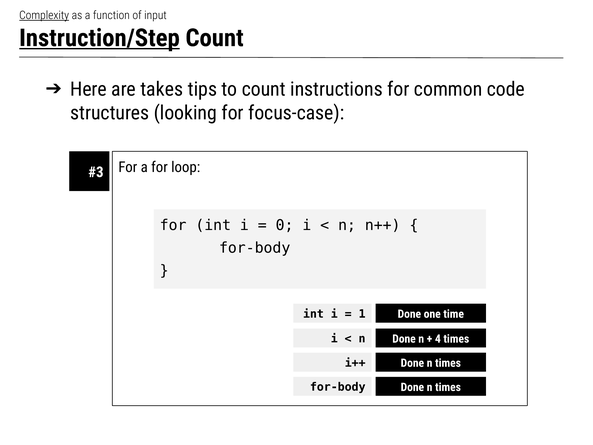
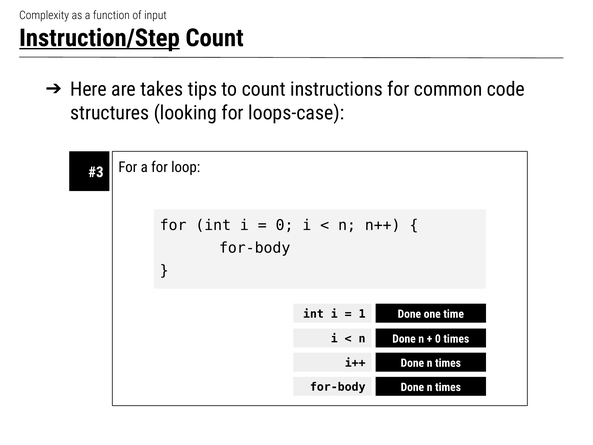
Complexity underline: present -> none (44, 15)
focus-case: focus-case -> loops-case (296, 113)
4: 4 -> 0 (438, 339)
